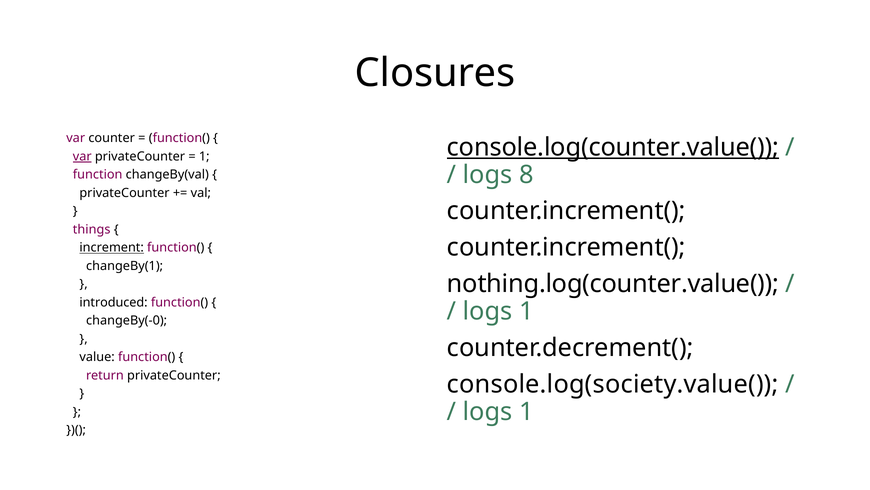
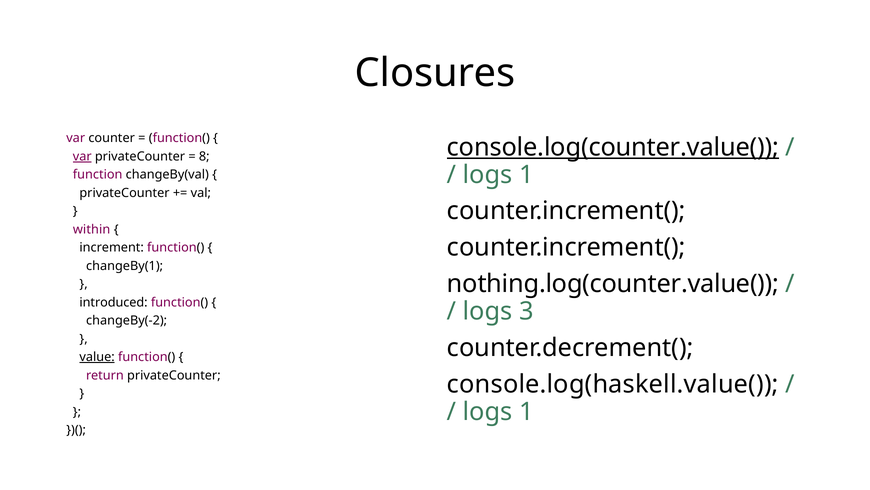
1: 1 -> 8 (204, 156)
8: 8 -> 1 (526, 174)
things: things -> within (92, 229)
increment underline: present -> none (112, 247)
1: 1 -> 3 (526, 311)
changeBy(-0: changeBy(-0 -> changeBy(-2 (127, 320)
value underline: none -> present (97, 357)
console.log(society.value(: console.log(society.value( -> console.log(haskell.value( (613, 384)
